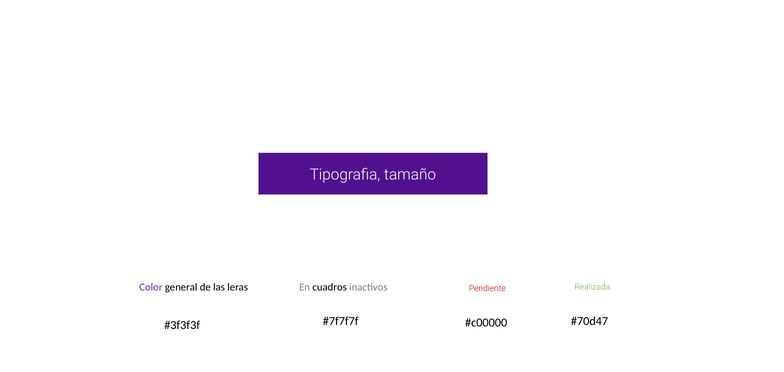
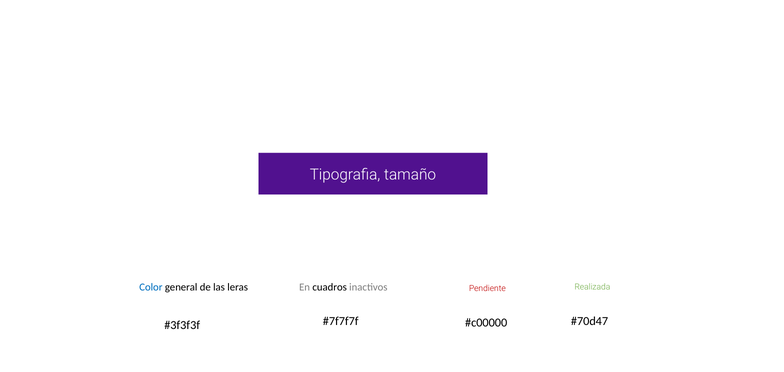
Color colour: purple -> blue (151, 287)
